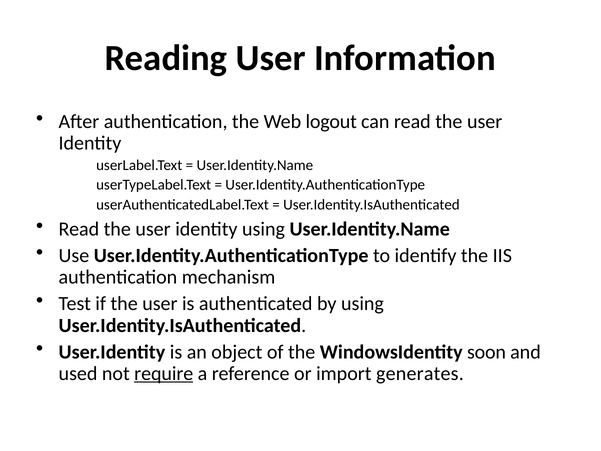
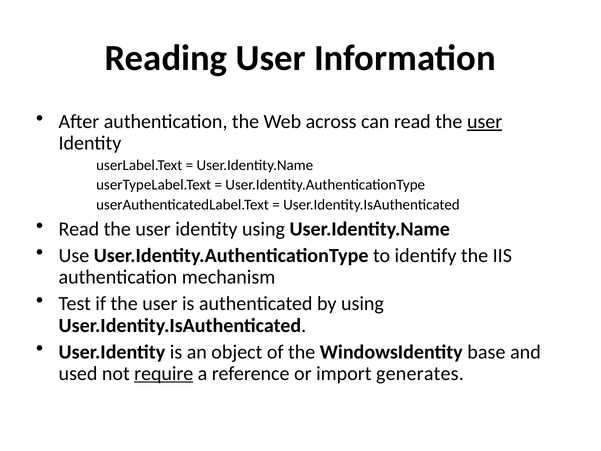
logout: logout -> across (331, 122)
user underline: none -> present (485, 122)
soon: soon -> base (486, 352)
